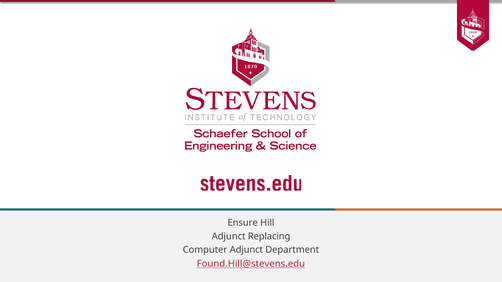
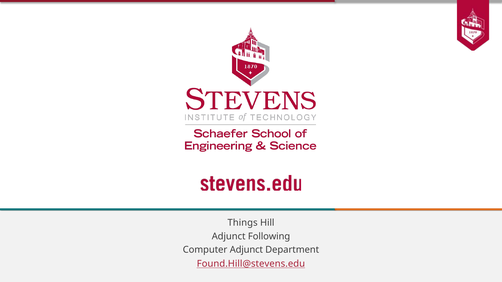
Ensure: Ensure -> Things (243, 223)
Replacing: Replacing -> Following (269, 237)
